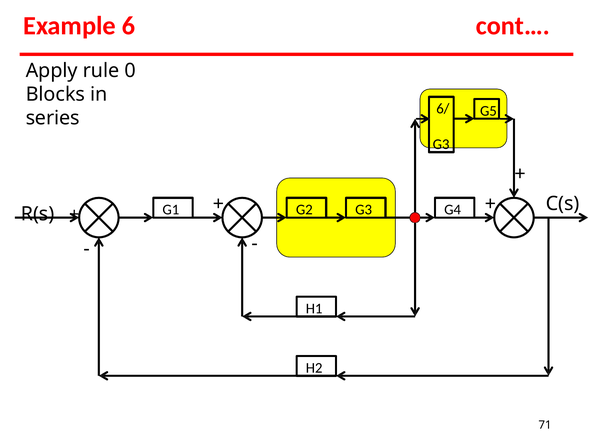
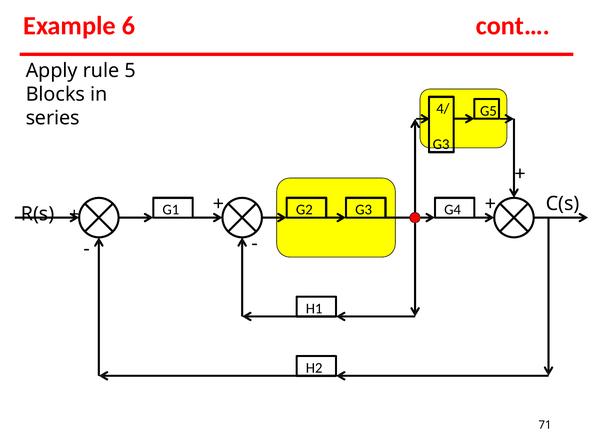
0: 0 -> 5 (130, 70)
6/: 6/ -> 4/ (443, 109)
